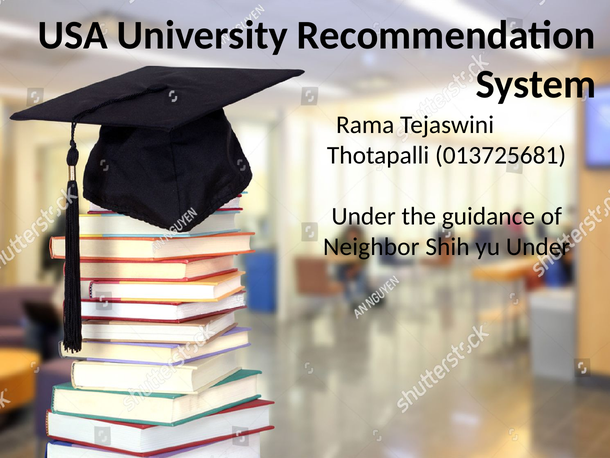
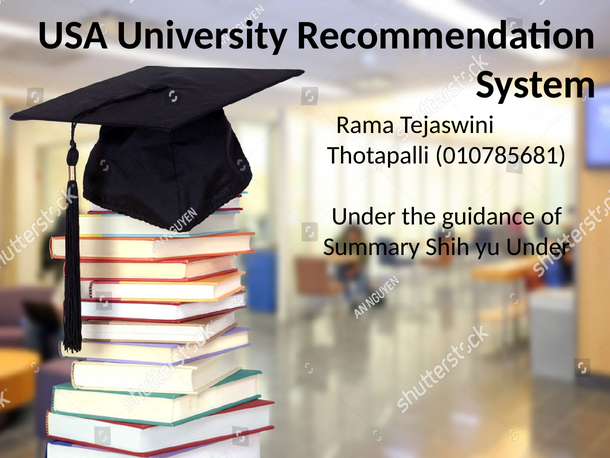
013725681: 013725681 -> 010785681 (501, 155)
Neighbor: Neighbor -> Summary (371, 247)
